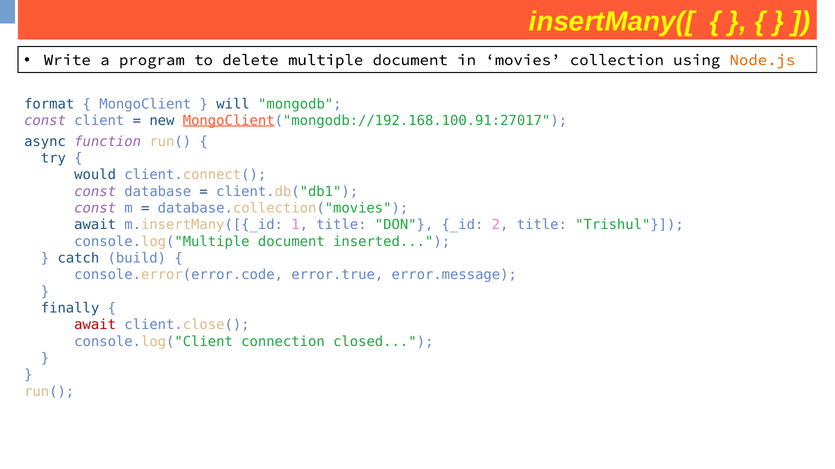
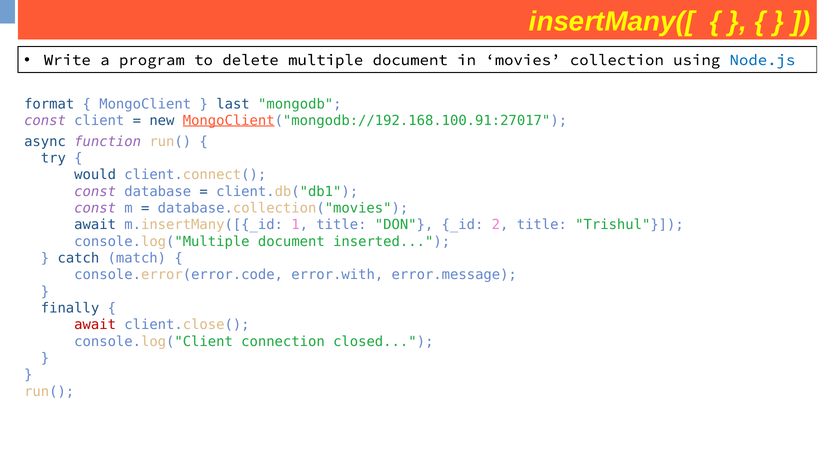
Node.js colour: orange -> blue (762, 60)
will: will -> last (233, 104)
build: build -> match (137, 259)
error.true: error.true -> error.with (337, 275)
